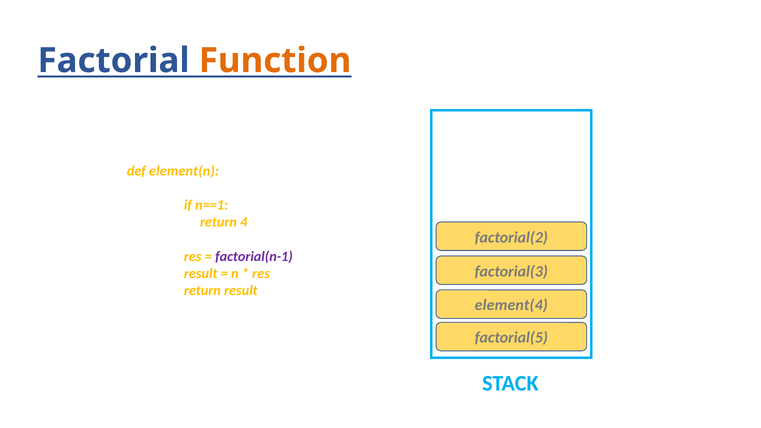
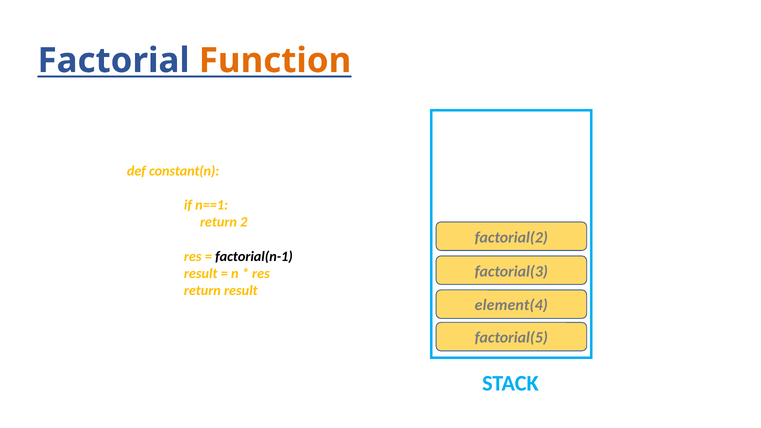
element(n: element(n -> constant(n (184, 171)
4: 4 -> 2 (244, 222)
factorial(n-1 colour: purple -> black (254, 257)
